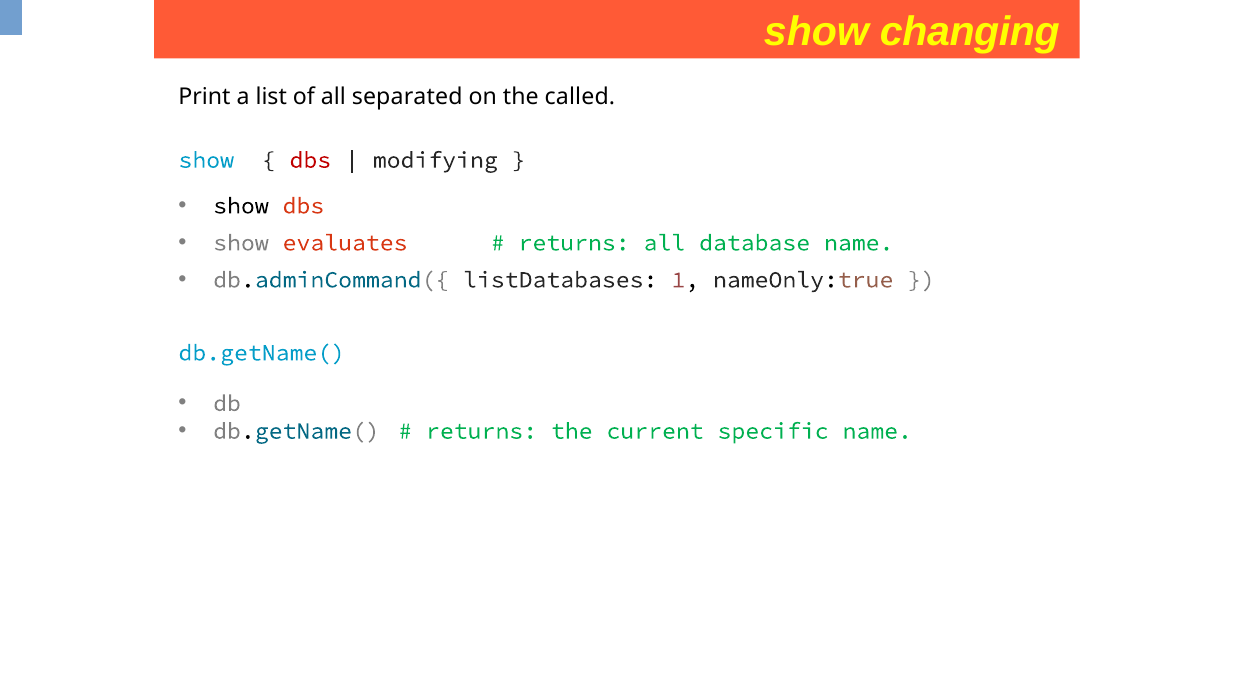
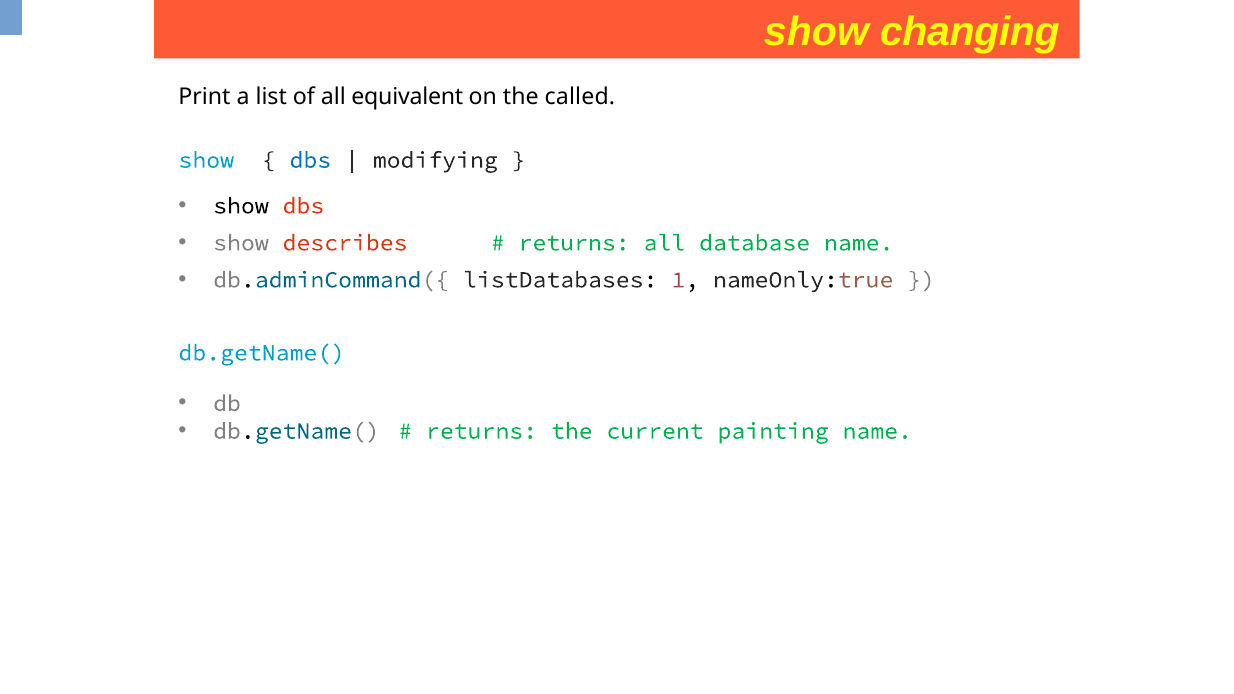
separated: separated -> equivalent (407, 97)
dbs colour: red -> blue (310, 160)
evaluates: evaluates -> describes (345, 243)
specific: specific -> painting (773, 431)
